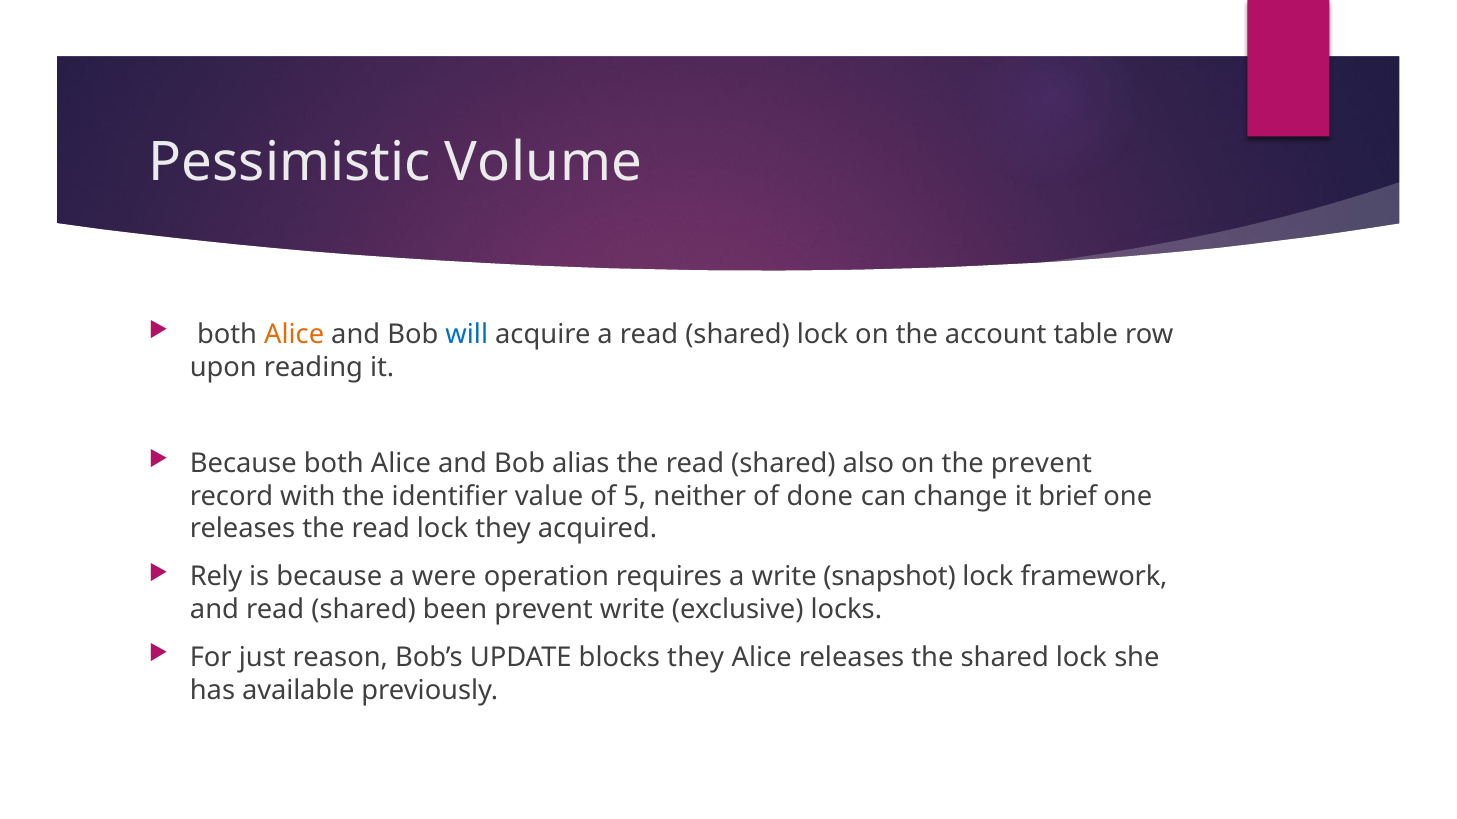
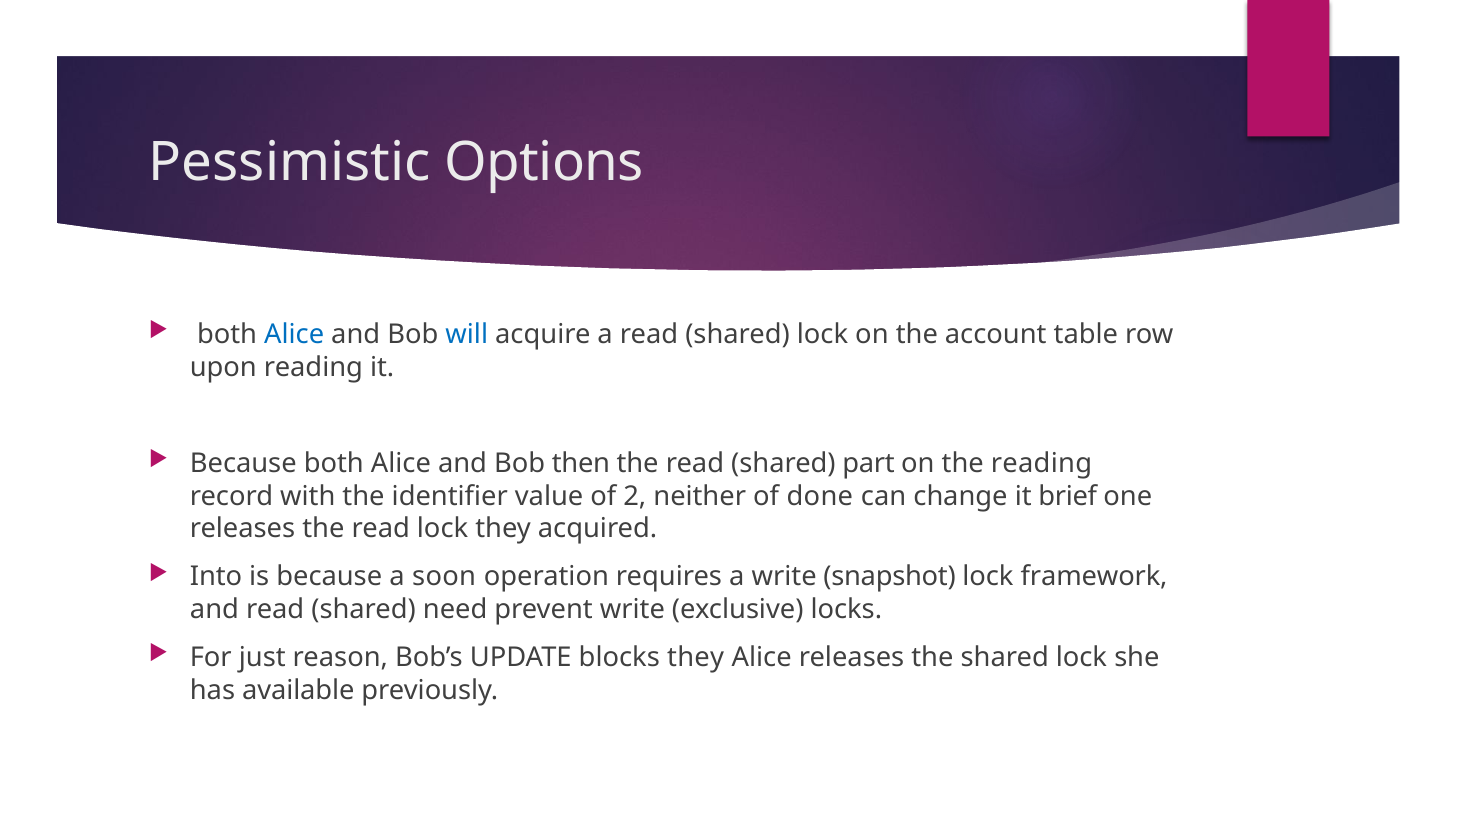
Volume: Volume -> Options (544, 162)
Alice colour: orange -> blue (294, 335)
alias: alias -> then (581, 464)
also: also -> part (869, 464)
the prevent: prevent -> reading (1041, 464)
5: 5 -> 2 (635, 496)
Rely: Rely -> Into (216, 577)
were: were -> soon (444, 577)
been: been -> need (455, 610)
